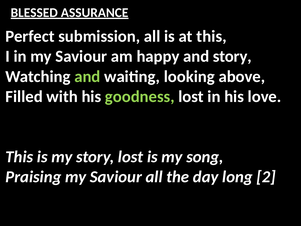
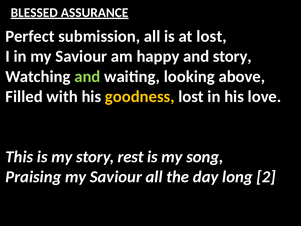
at this: this -> lost (212, 36)
goodness colour: light green -> yellow (140, 97)
story lost: lost -> rest (131, 157)
